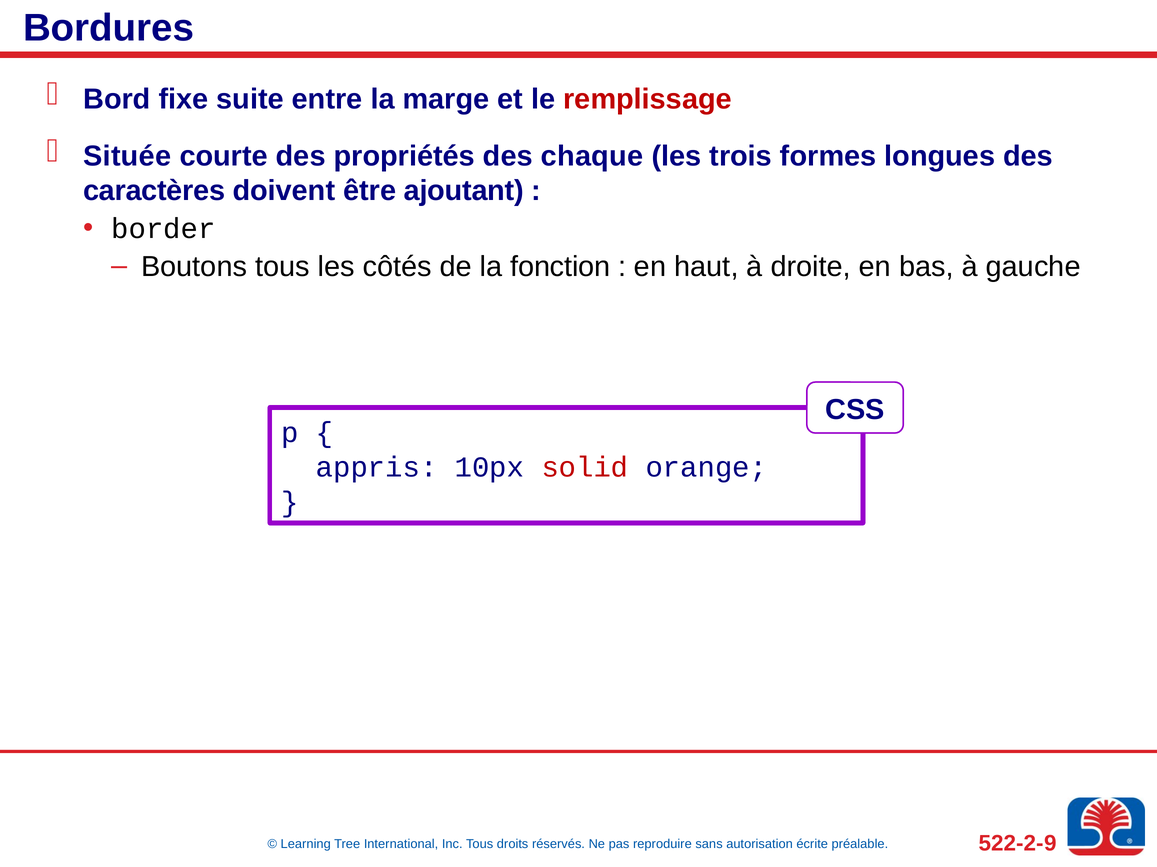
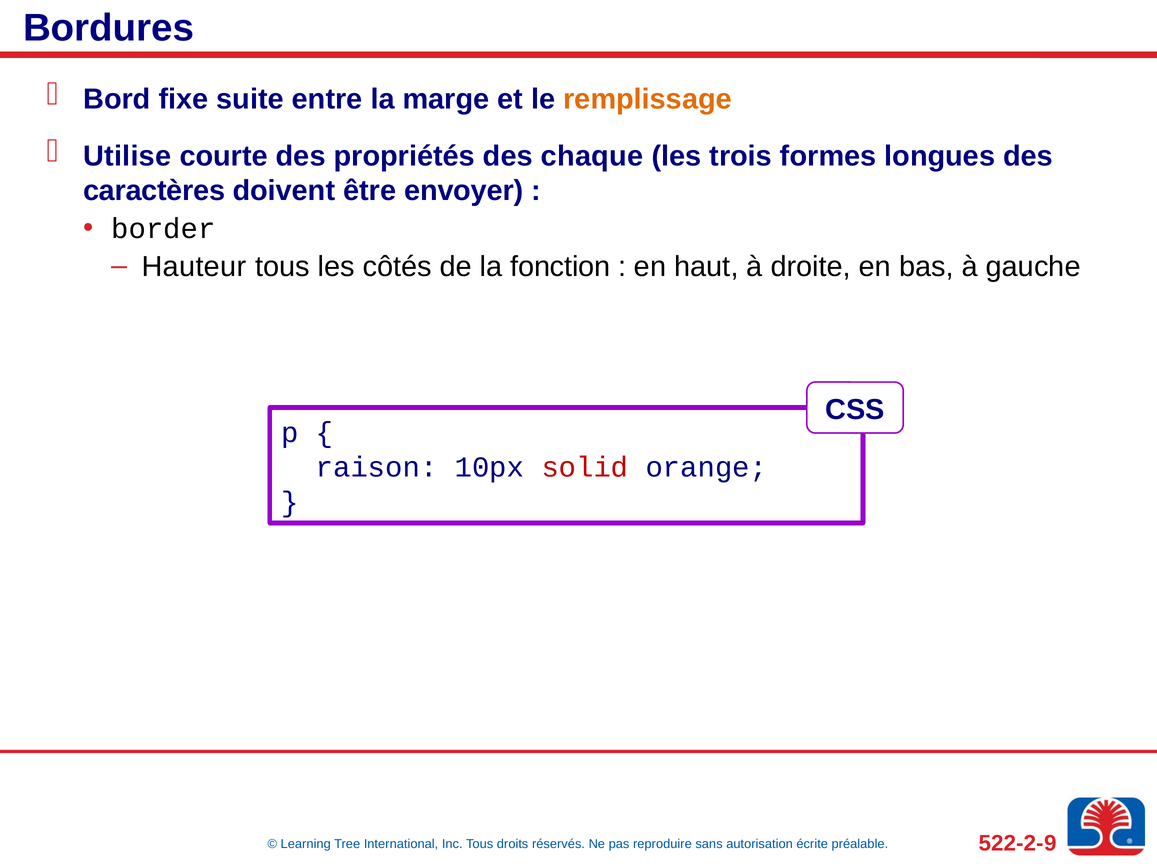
remplissage colour: red -> orange (648, 99)
Située: Située -> Utilise (127, 156)
ajoutant: ajoutant -> envoyer (464, 191)
Boutons: Boutons -> Hauteur (194, 267)
appris: appris -> raison (377, 468)
